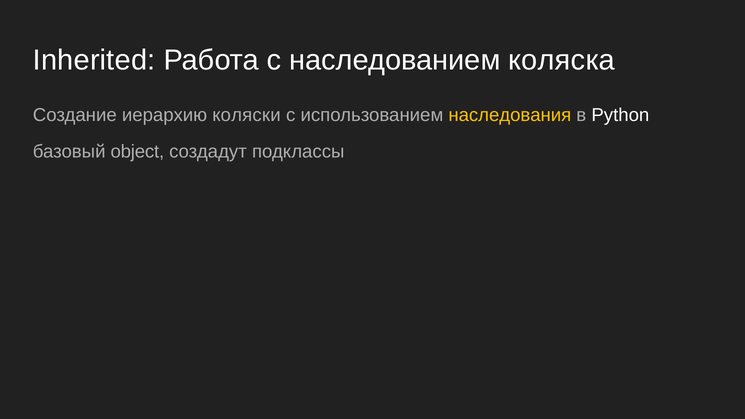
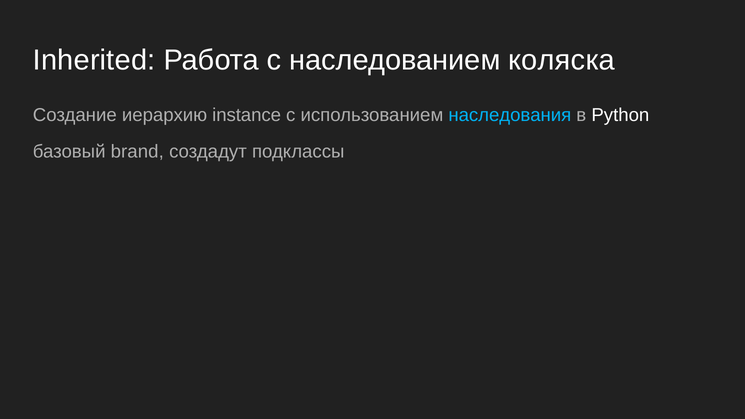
коляски: коляски -> instance (247, 115)
наследования colour: yellow -> light blue (510, 115)
object: object -> brand (137, 152)
